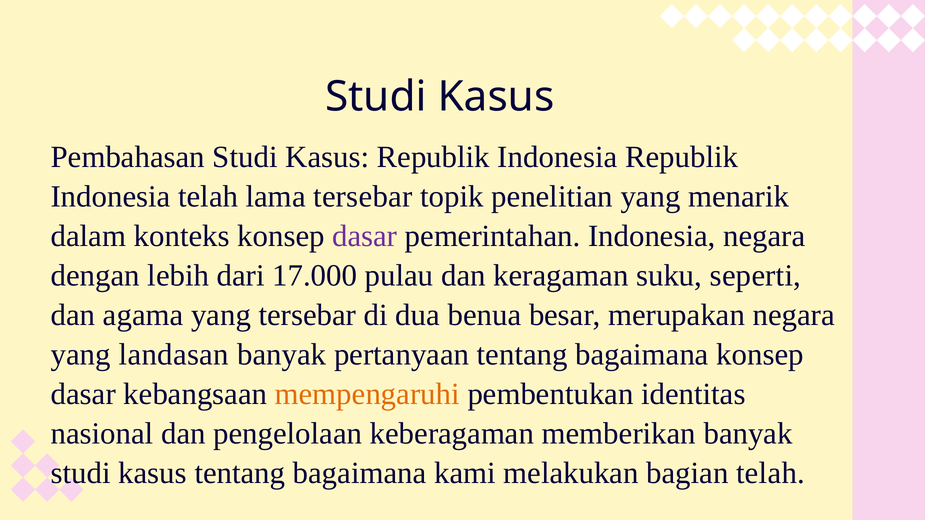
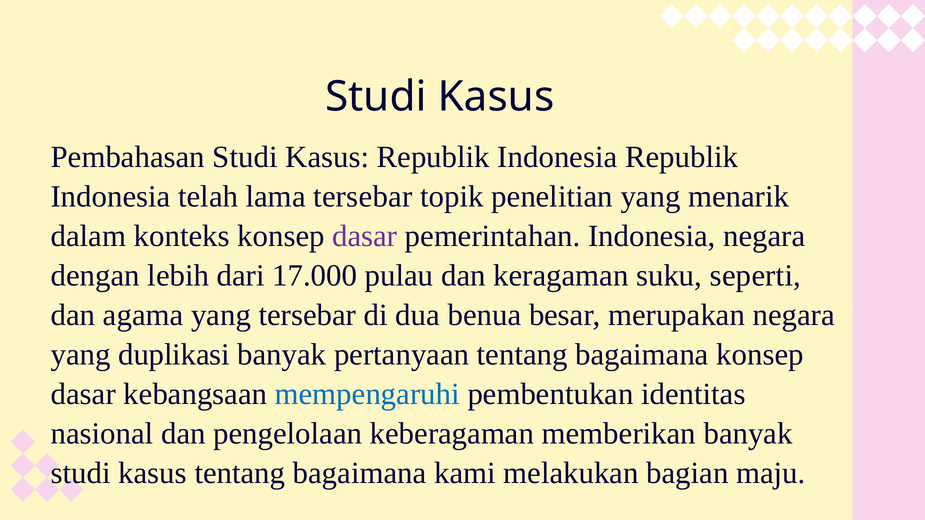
landasan: landasan -> duplikasi (174, 355)
mempengaruhi colour: orange -> blue (367, 394)
bagian telah: telah -> maju (771, 474)
